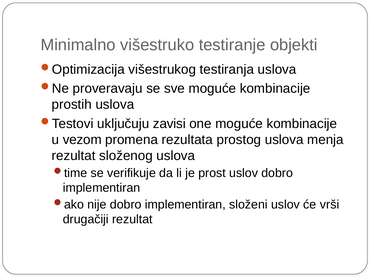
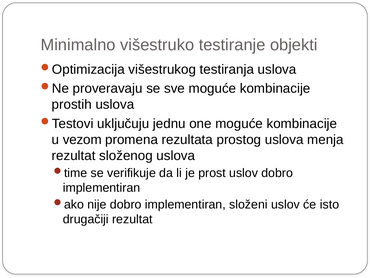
zavisi: zavisi -> jednu (169, 123)
vrši: vrši -> isto (330, 204)
